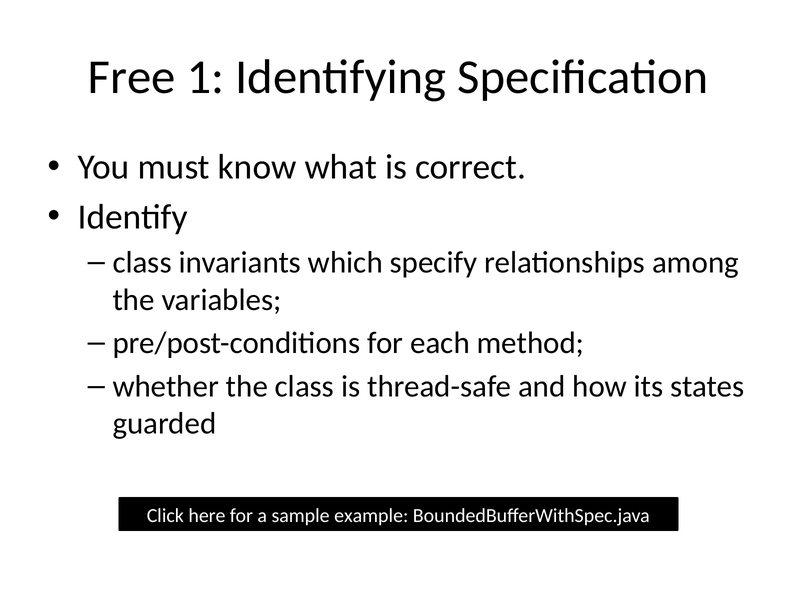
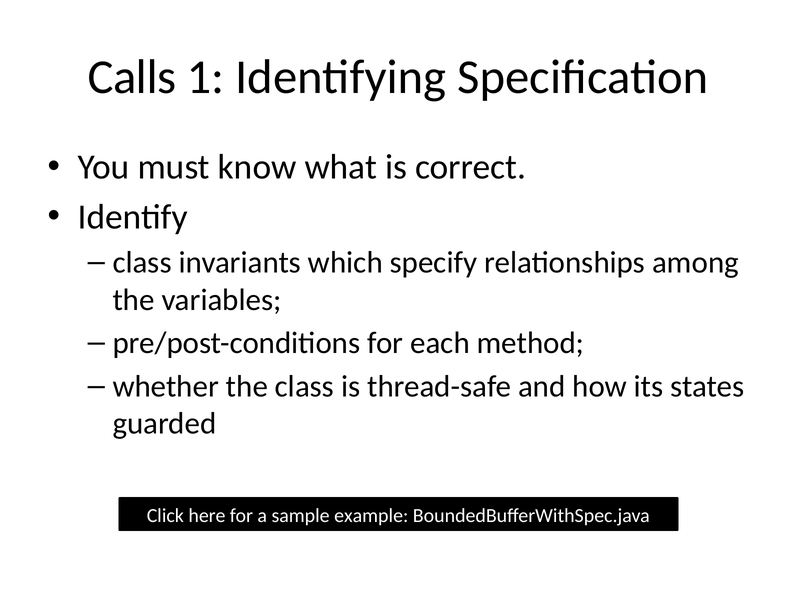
Free: Free -> Calls (132, 77)
